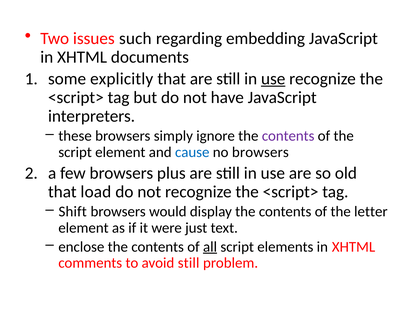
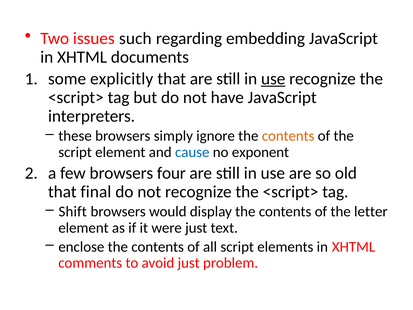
contents colour: purple -> orange (288, 136)
no browsers: browsers -> exponent (260, 152)
plus: plus -> four (171, 173)
load: load -> final (96, 192)
all underline: present -> none (210, 247)
avoid still: still -> just (189, 263)
